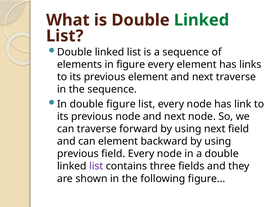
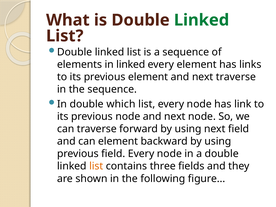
in figure: figure -> linked (131, 64)
double figure: figure -> which (121, 104)
list colour: purple -> orange (96, 166)
